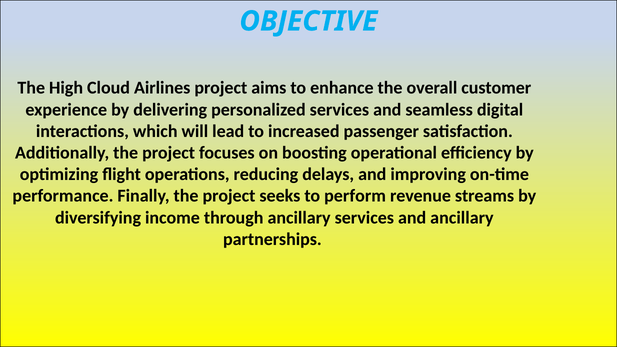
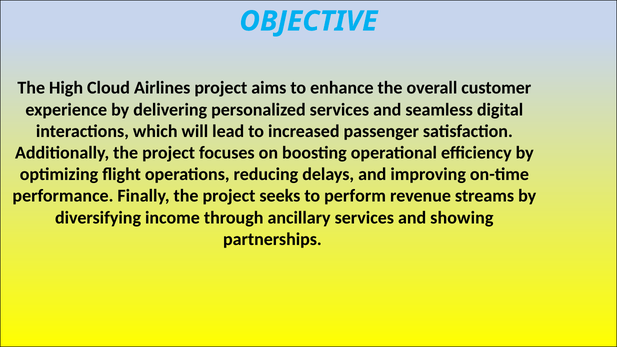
and ancillary: ancillary -> showing (462, 218)
